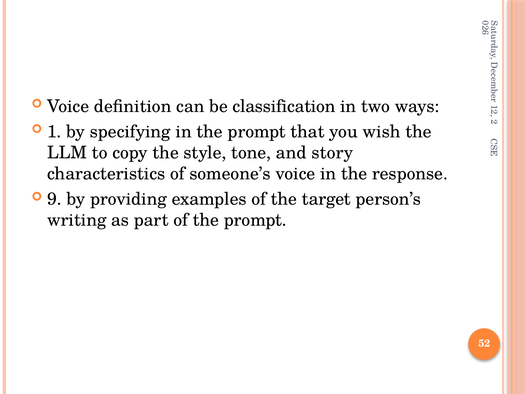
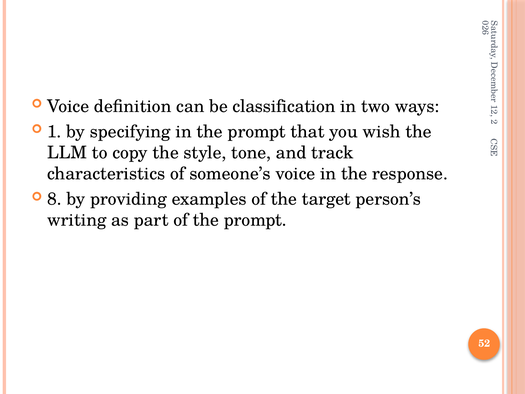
story: story -> track (333, 153)
9: 9 -> 8 (54, 199)
